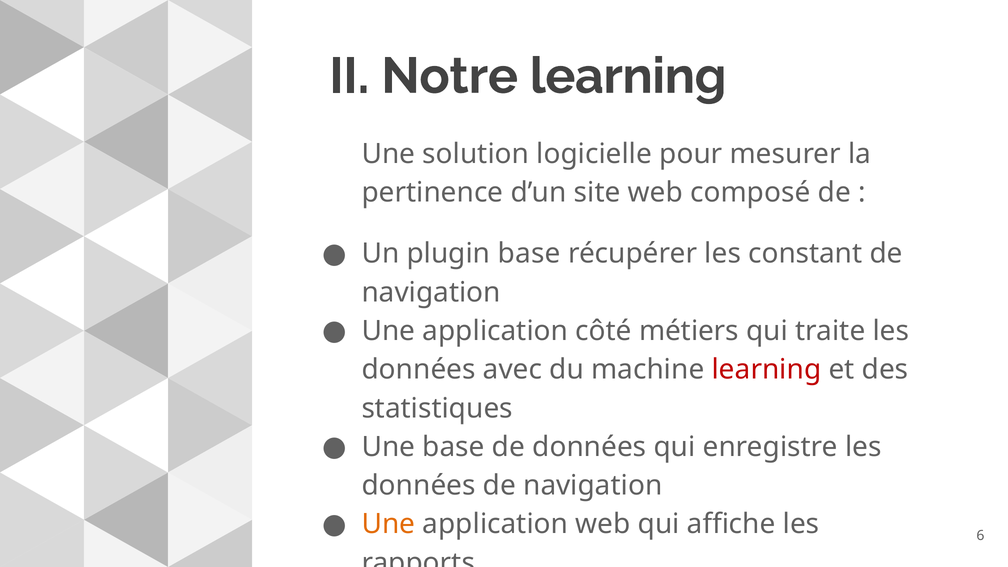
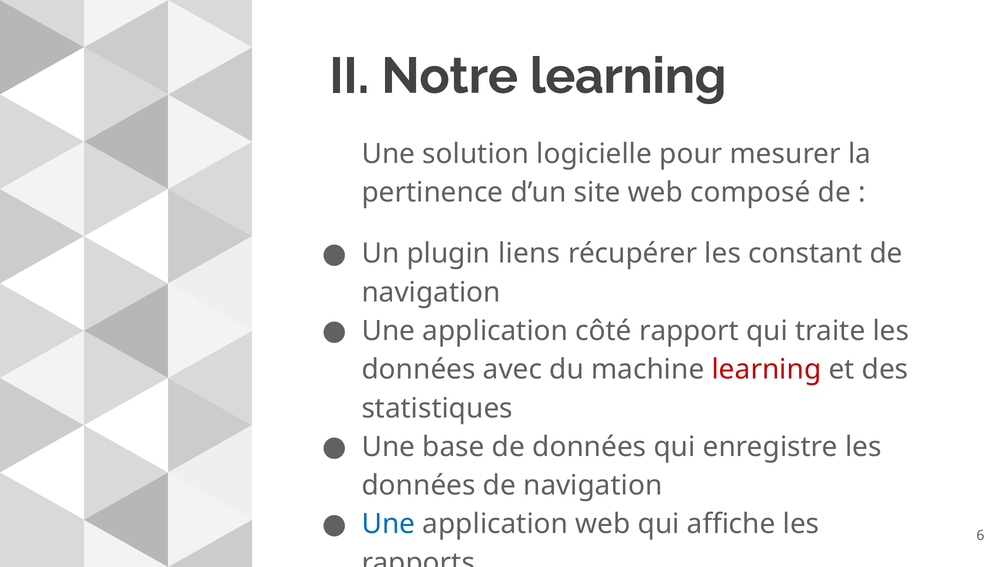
plugin base: base -> liens (529, 254)
métiers: métiers -> rapport (689, 331)
Une colour: orange -> blue (388, 524)
